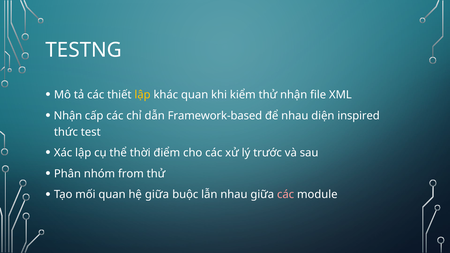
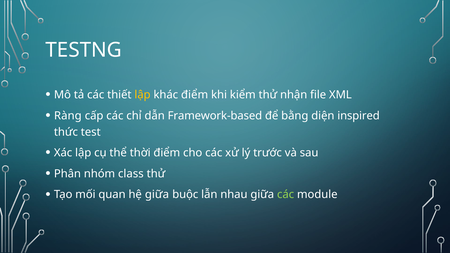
khác quan: quan -> điểm (195, 95)
Nhận: Nhận -> Ràng (68, 116)
để nhau: nhau -> bằng (295, 116)
from: from -> class (131, 174)
các colour: pink -> light green (286, 195)
